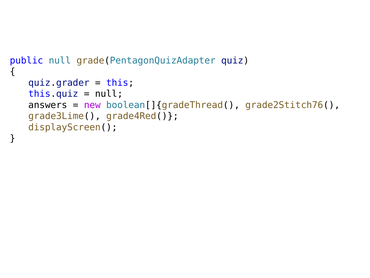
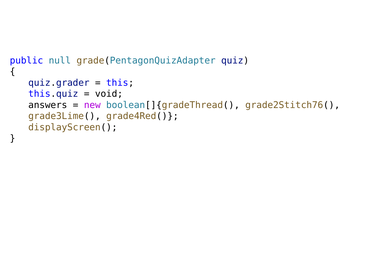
null: null -> void (109, 94)
